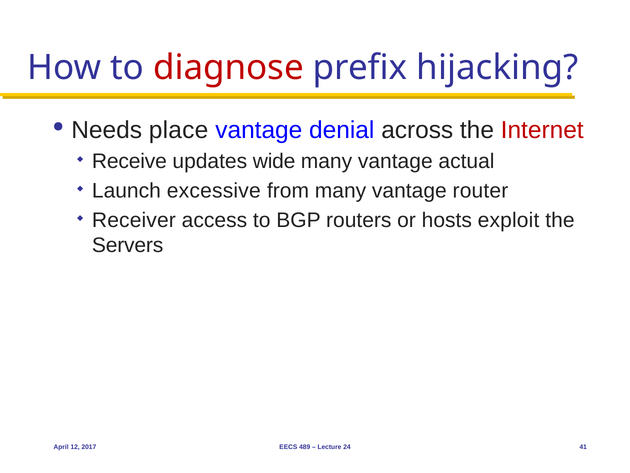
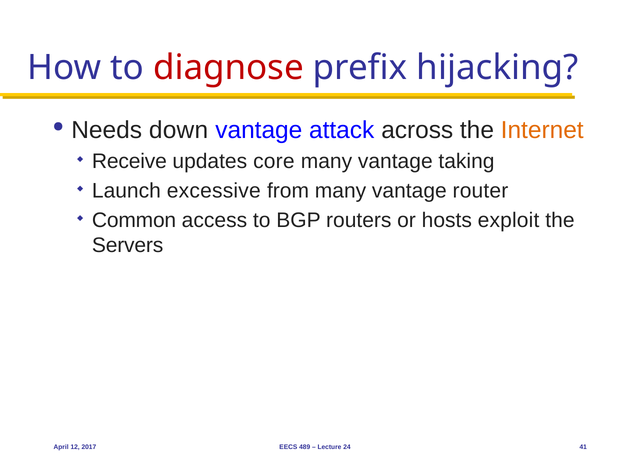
place: place -> down (179, 130)
denial: denial -> attack (342, 130)
Internet colour: red -> orange (542, 130)
wide: wide -> core (274, 161)
actual: actual -> taking (466, 161)
Receiver: Receiver -> Common (134, 220)
